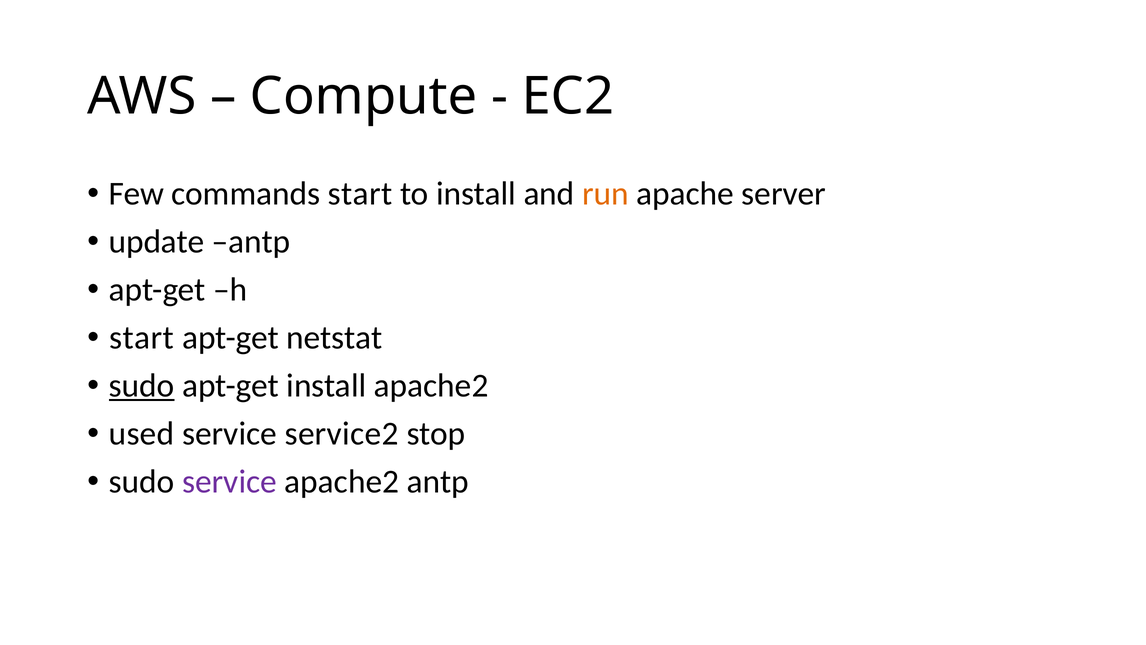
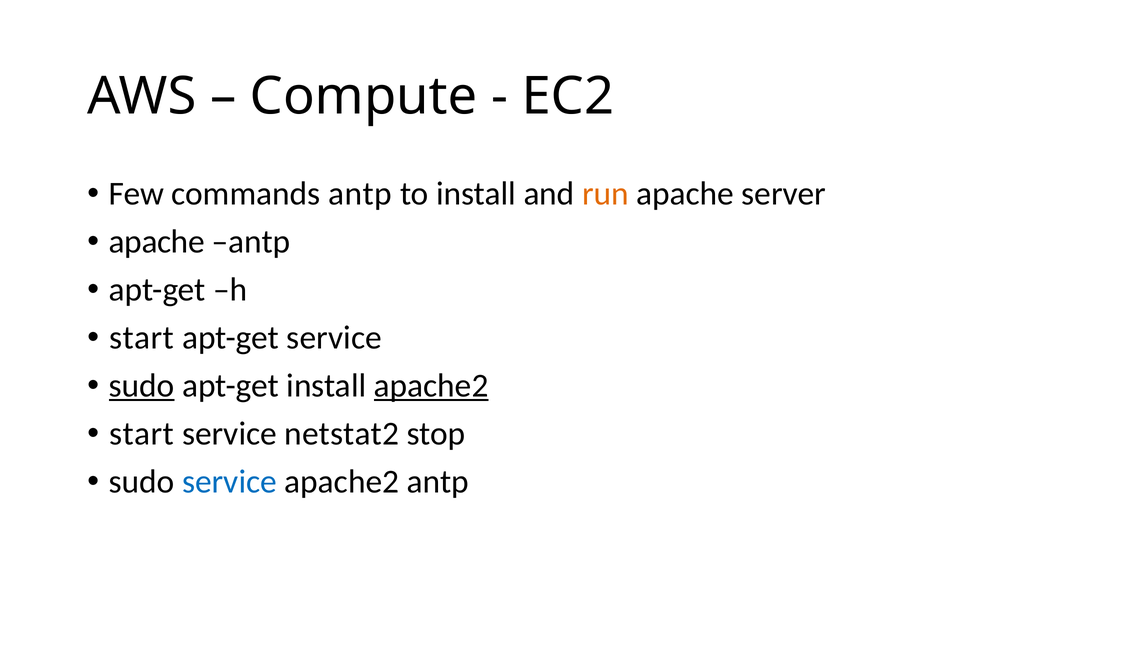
commands start: start -> antp (360, 194)
update: update -> apache (157, 242)
apt-get netstat: netstat -> service (334, 338)
apache2 underline: none -> present (431, 386)
used: used -> start (141, 434)
service2: service2 -> netstat2 (342, 434)
service colour: purple -> blue (229, 482)
